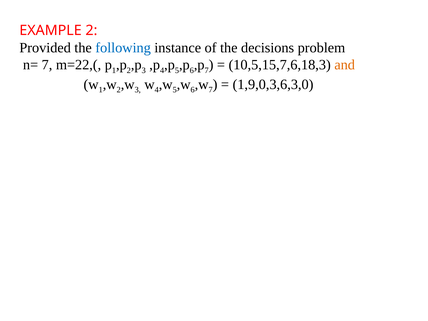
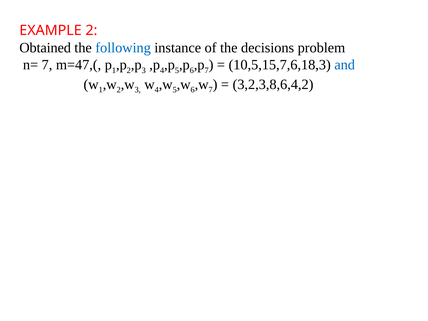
Provided: Provided -> Obtained (45, 48)
m=22,(: m=22,( -> m=47,( (79, 65)
and colour: orange -> blue (345, 65)
1,9,0,3,6,3,0: 1,9,0,3,6,3,0 -> 3,2,3,8,6,4,2 (273, 84)
